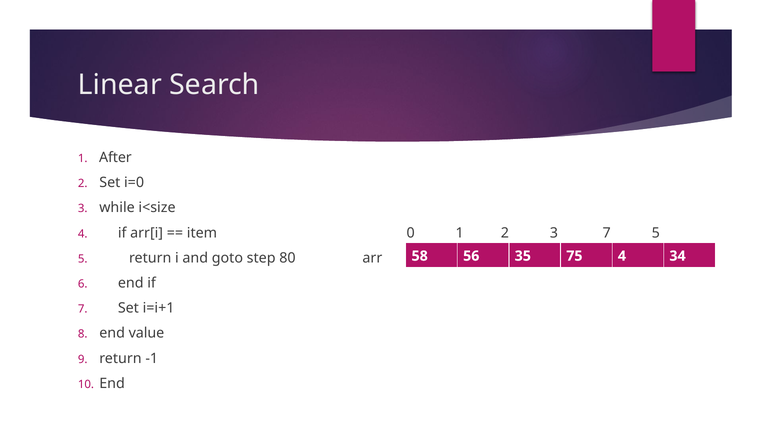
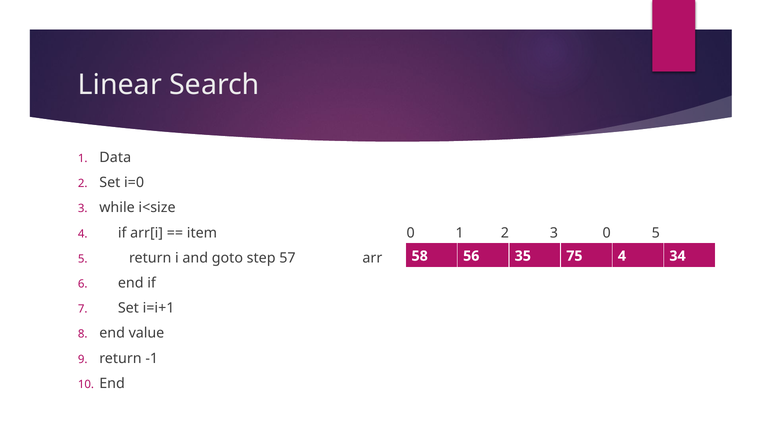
After: After -> Data (115, 157)
3 7: 7 -> 0 (607, 233)
80: 80 -> 57 (287, 258)
